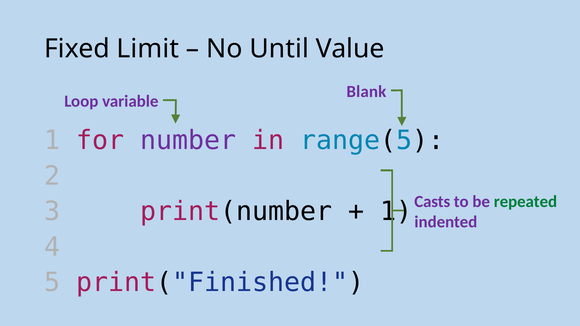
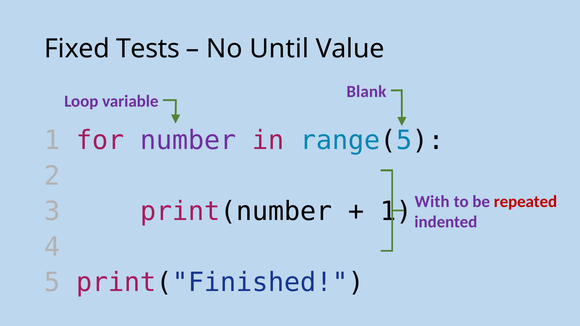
Limit: Limit -> Tests (148, 49)
Casts: Casts -> With (432, 202)
repeated colour: green -> red (525, 202)
